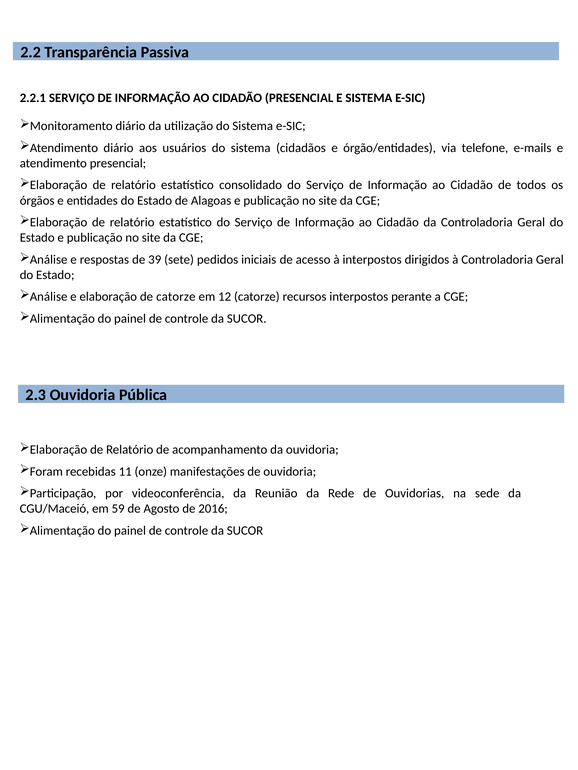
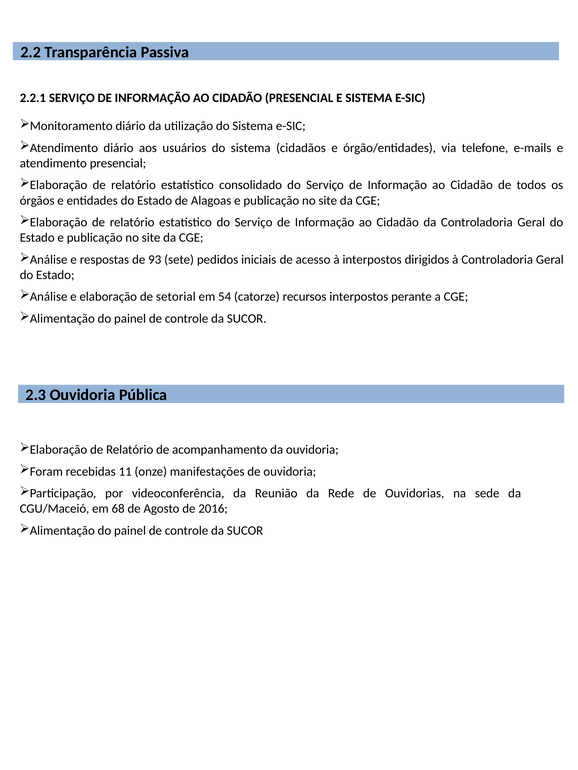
39: 39 -> 93 (155, 260)
de catorze: catorze -> setorial (176, 297)
12: 12 -> 54 (225, 297)
59: 59 -> 68 (118, 509)
